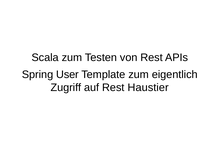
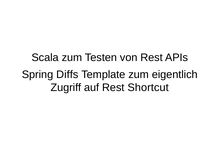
User: User -> Diffs (67, 74)
Haustier: Haustier -> Shortcut (148, 87)
